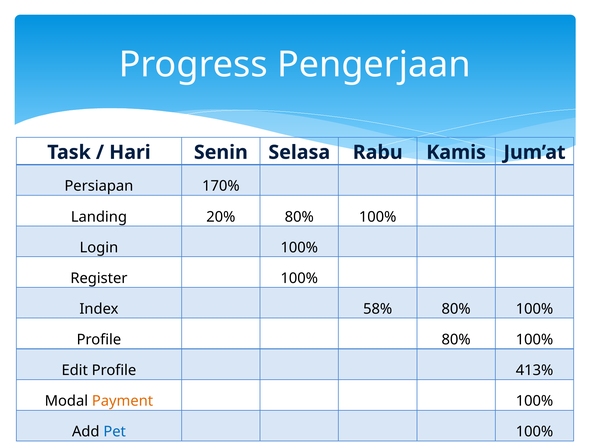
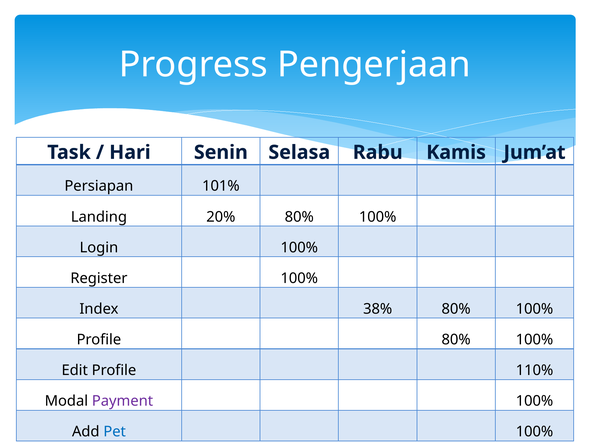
170%: 170% -> 101% (221, 186)
58%: 58% -> 38% (378, 309)
413%: 413% -> 110% (535, 371)
Payment colour: orange -> purple (122, 401)
